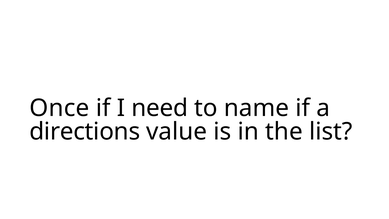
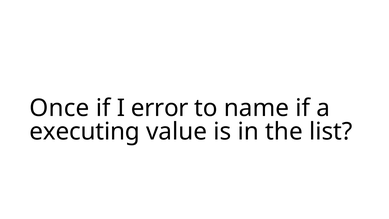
need: need -> error (160, 108)
directions: directions -> executing (85, 131)
